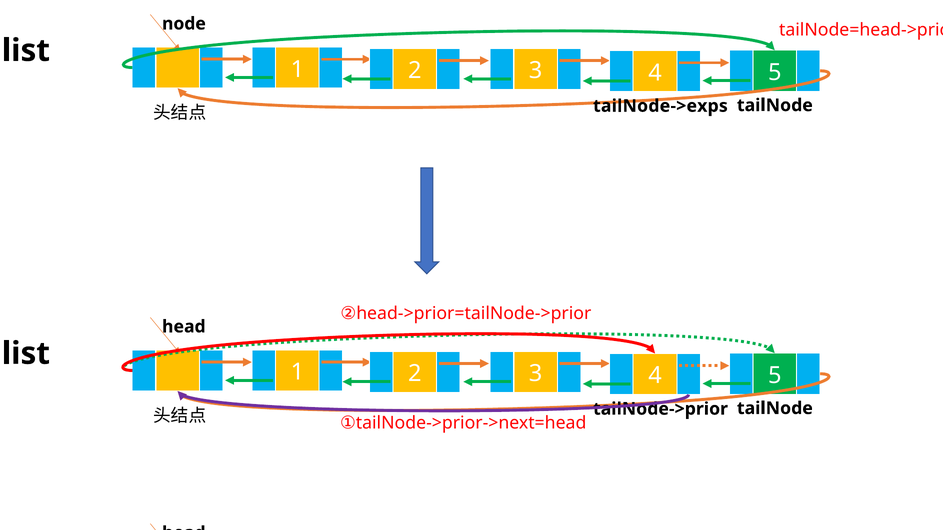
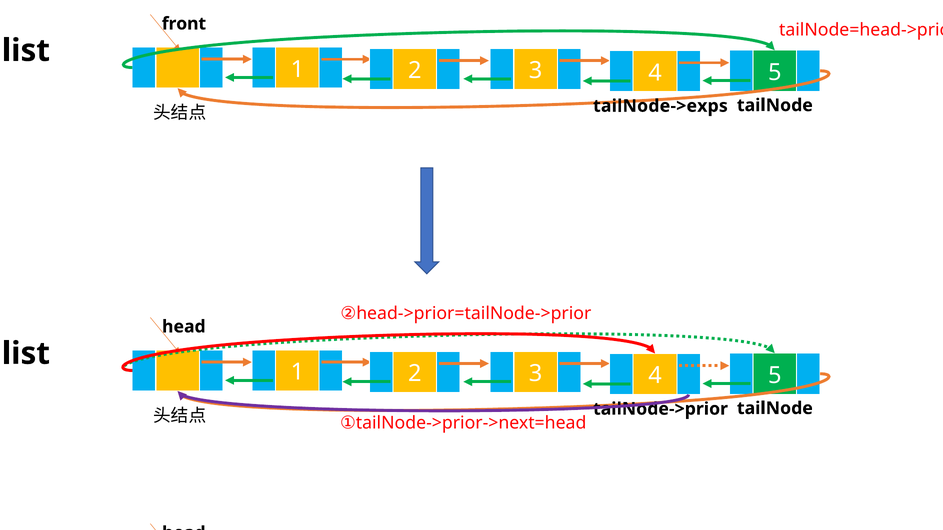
node: node -> front (184, 24)
